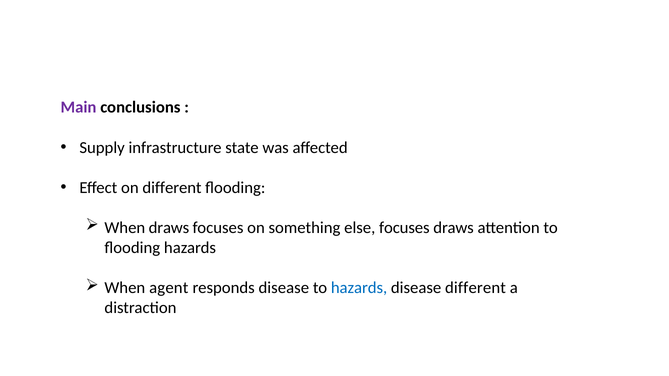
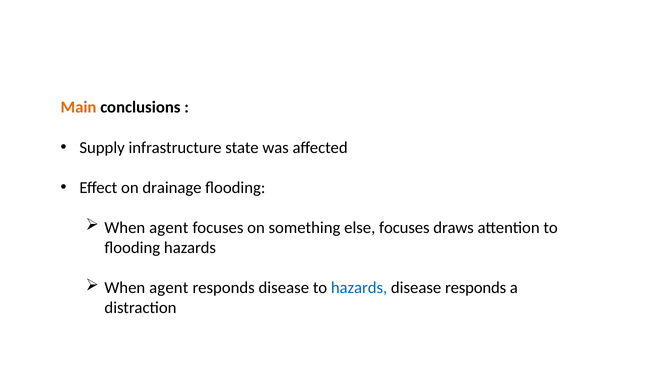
Main colour: purple -> orange (79, 107)
on different: different -> drainage (172, 188)
draws: draws -> agent (169, 228)
disease different: different -> responds (476, 288)
